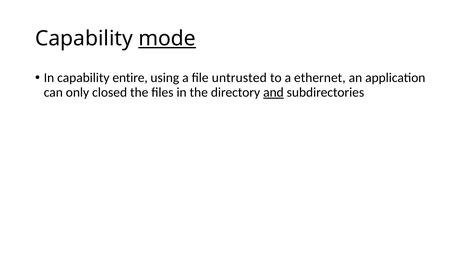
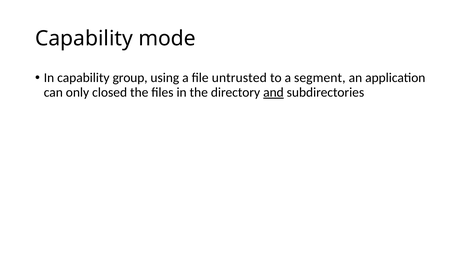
mode underline: present -> none (167, 39)
entire: entire -> group (130, 78)
ethernet: ethernet -> segment (320, 78)
